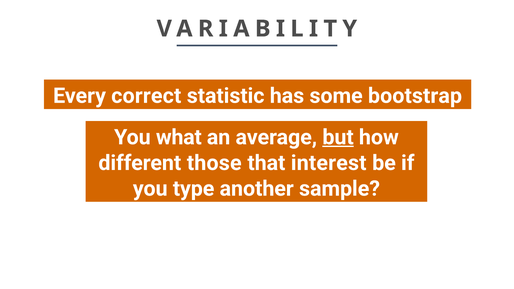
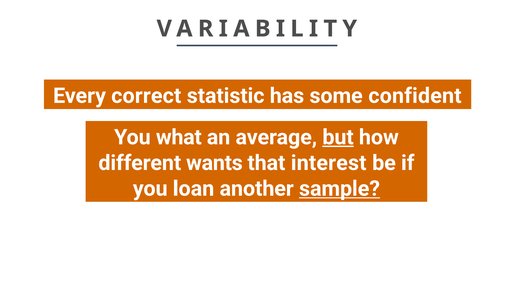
bootstrap: bootstrap -> confident (415, 96)
those: those -> wants (214, 163)
type: type -> loan (194, 189)
sample underline: none -> present (340, 189)
